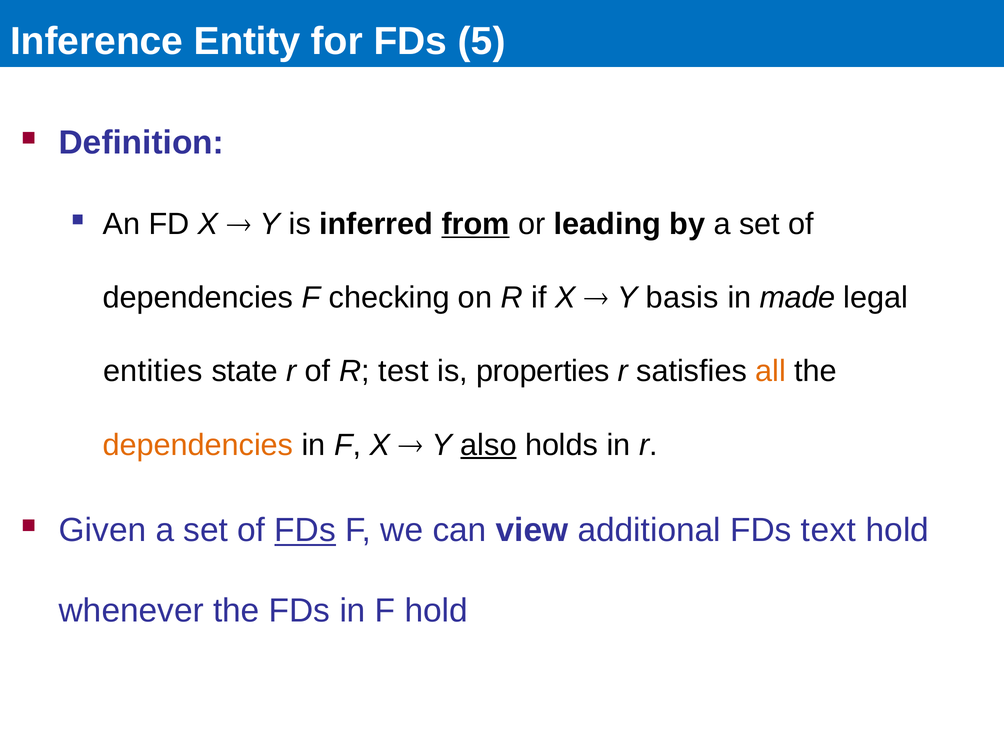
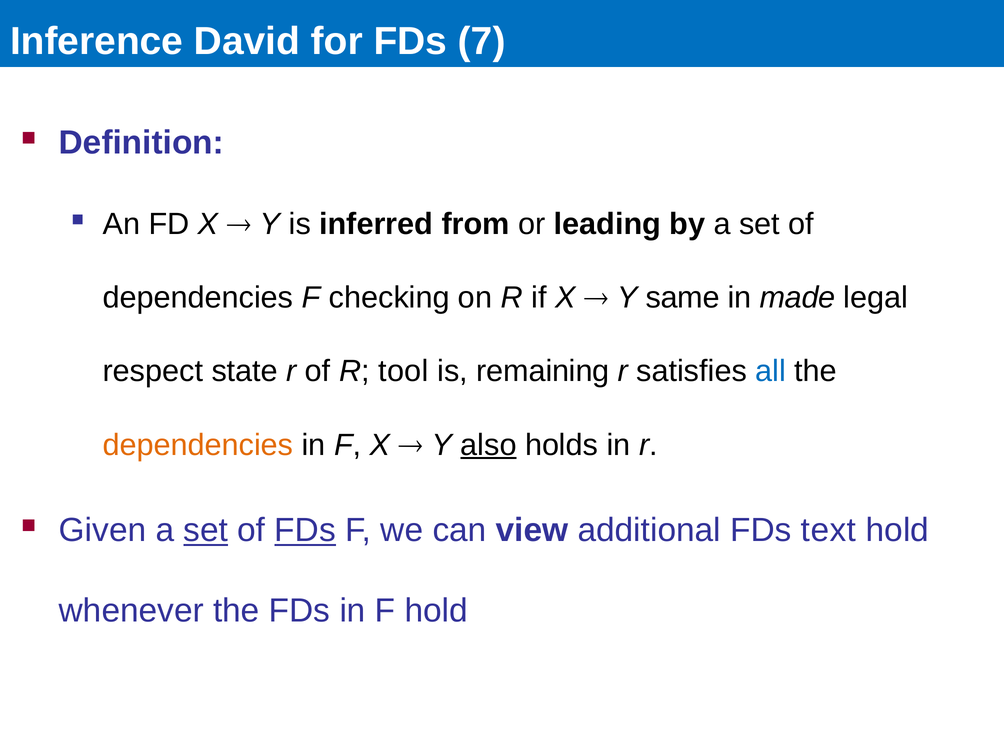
Entity: Entity -> David (247, 41)
5: 5 -> 7 (482, 41)
from underline: present -> none (476, 224)
basis: basis -> same (683, 298)
entities: entities -> respect (153, 371)
test: test -> tool (403, 371)
properties: properties -> remaining (543, 371)
all colour: orange -> blue (771, 371)
set underline: none -> present (206, 530)
